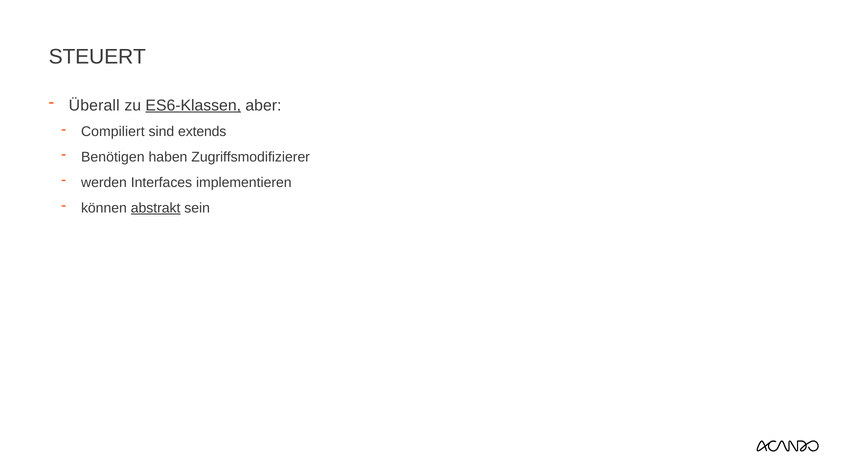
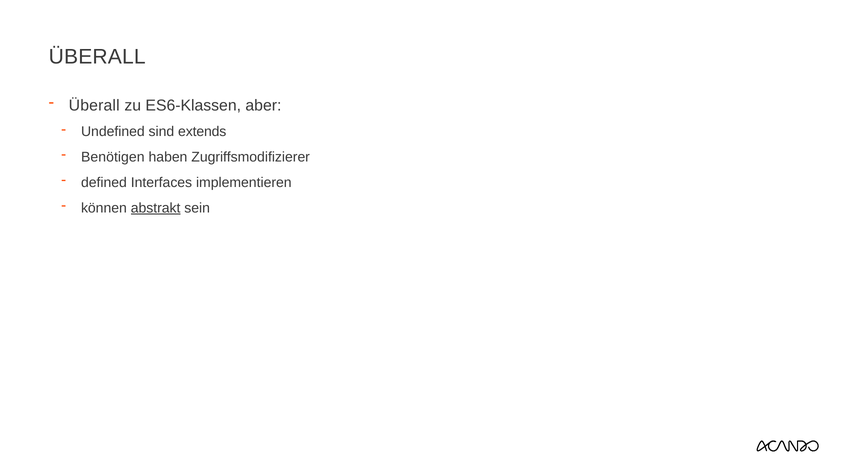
STEUERT: STEUERT -> ÜBERALL (97, 57)
ES6-Klassen underline: present -> none (193, 105)
Compiliert: Compiliert -> Undefined (113, 132)
werden: werden -> defined (104, 183)
